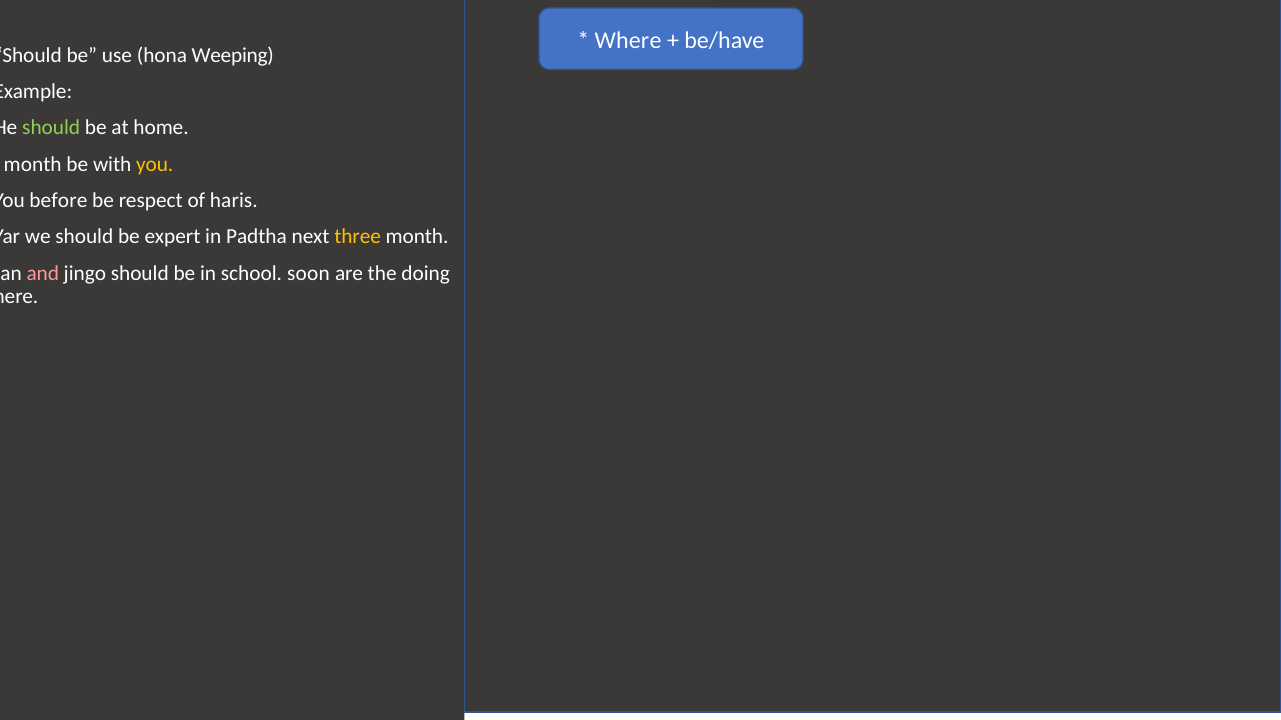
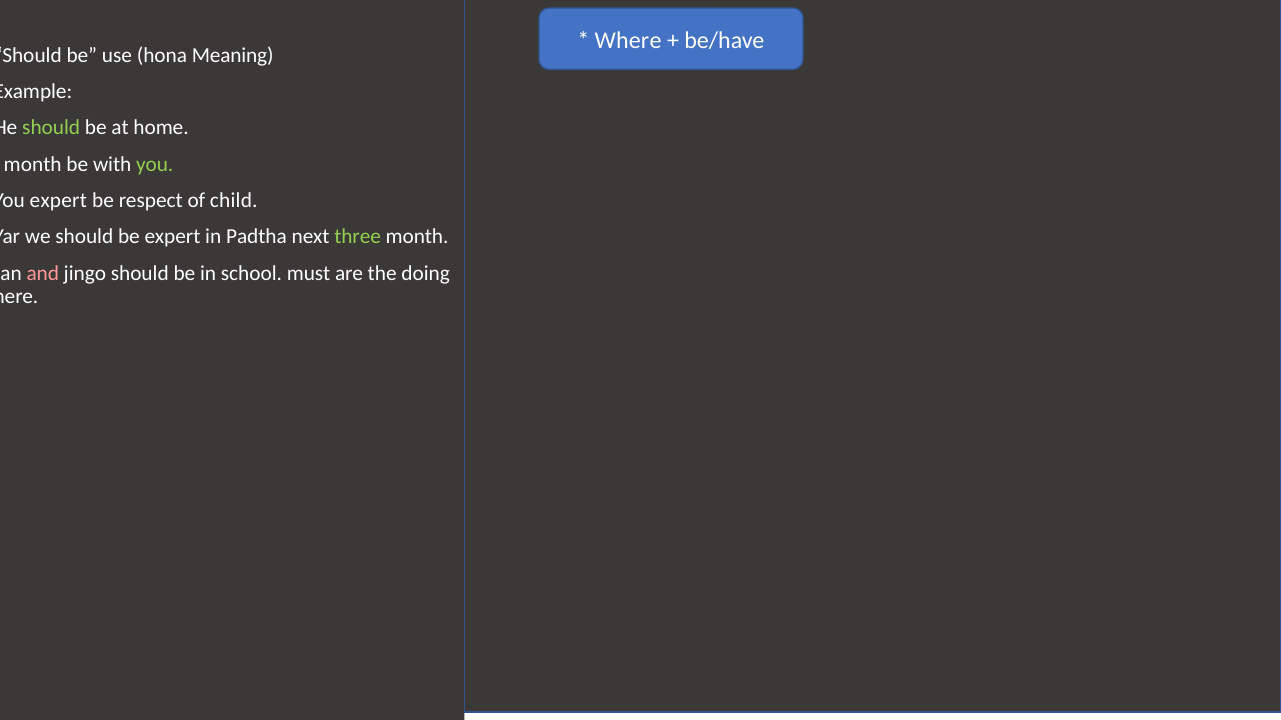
Weeping: Weeping -> Meaning (233, 55)
you colour: yellow -> light green (155, 164)
before: before -> expert (58, 201)
haris: haris -> child (234, 201)
three colour: yellow -> light green (358, 237)
soon: soon -> must (309, 273)
